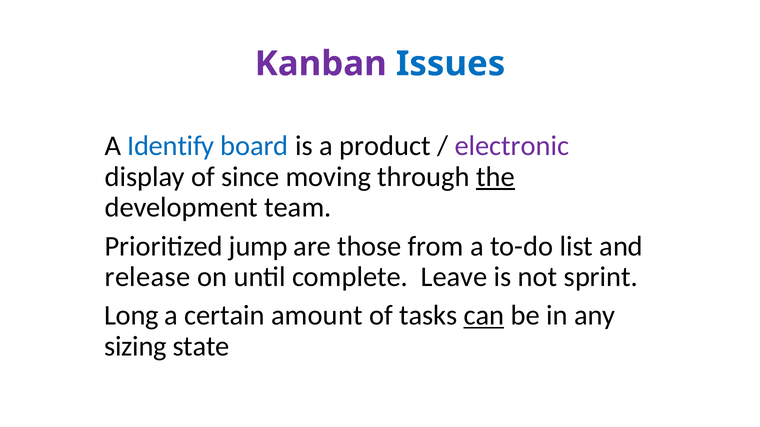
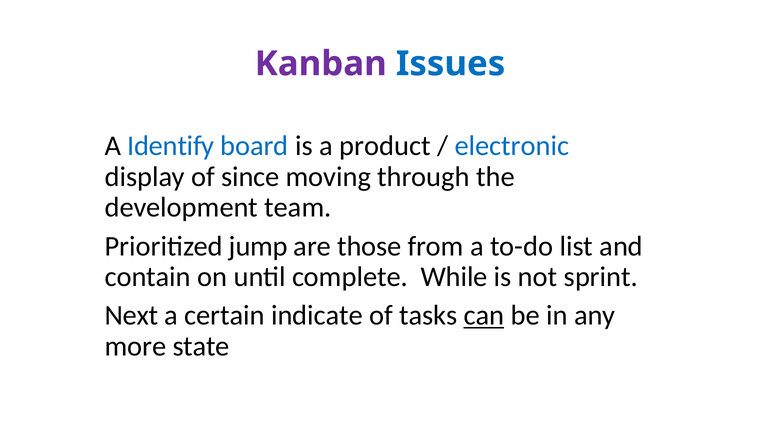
electronic colour: purple -> blue (512, 146)
the underline: present -> none (495, 177)
release: release -> contain (148, 277)
Leave: Leave -> While (454, 277)
Long: Long -> Next (131, 316)
amount: amount -> indicate (317, 316)
sizing: sizing -> more (135, 347)
